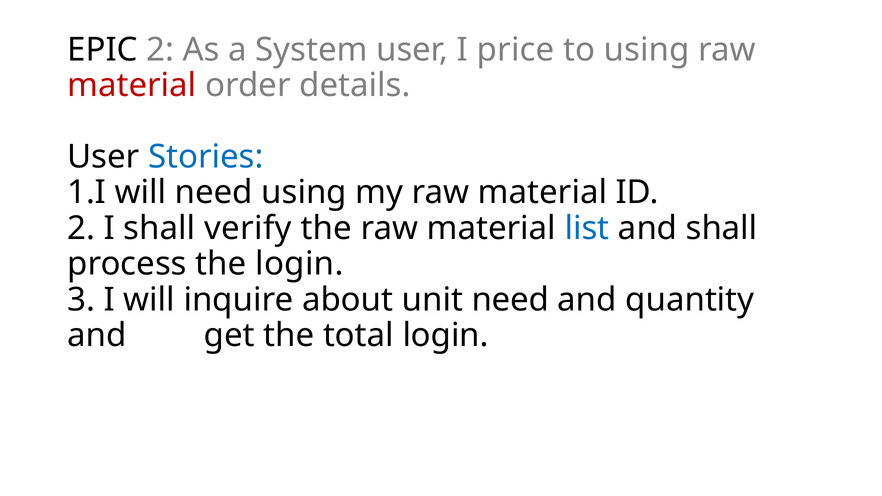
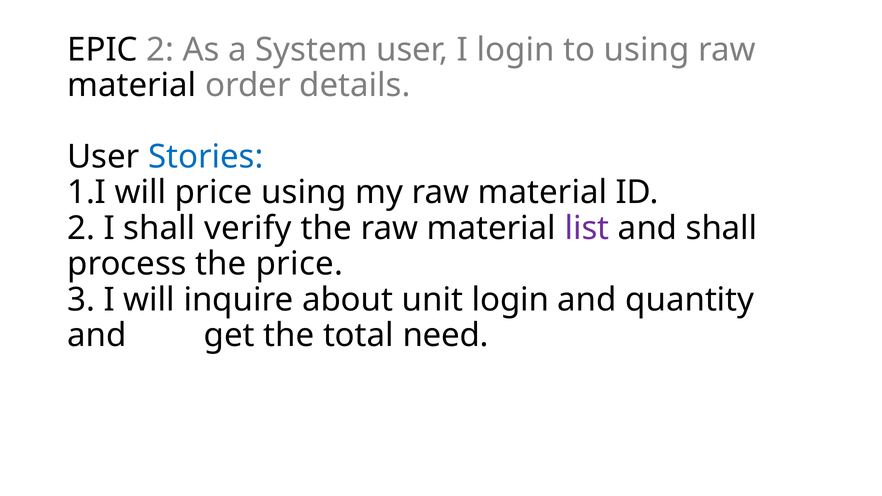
I price: price -> login (516, 50)
material colour: red -> black (132, 85)
will need: need -> price (214, 193)
list colour: blue -> purple (587, 228)
the login: login -> price (299, 264)
unit need: need -> login (510, 300)
total login: login -> need (446, 336)
